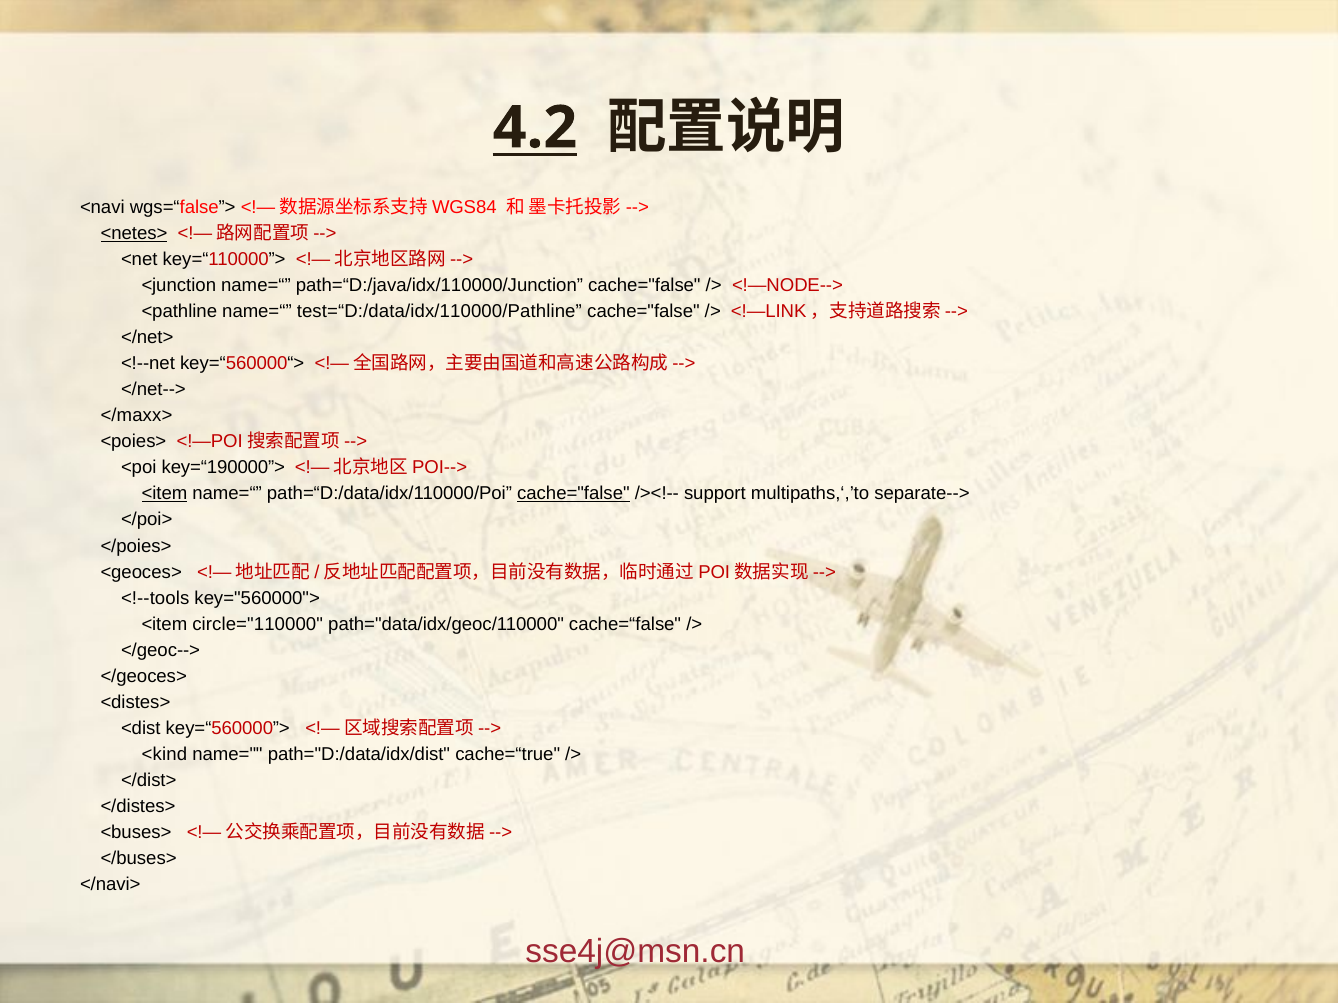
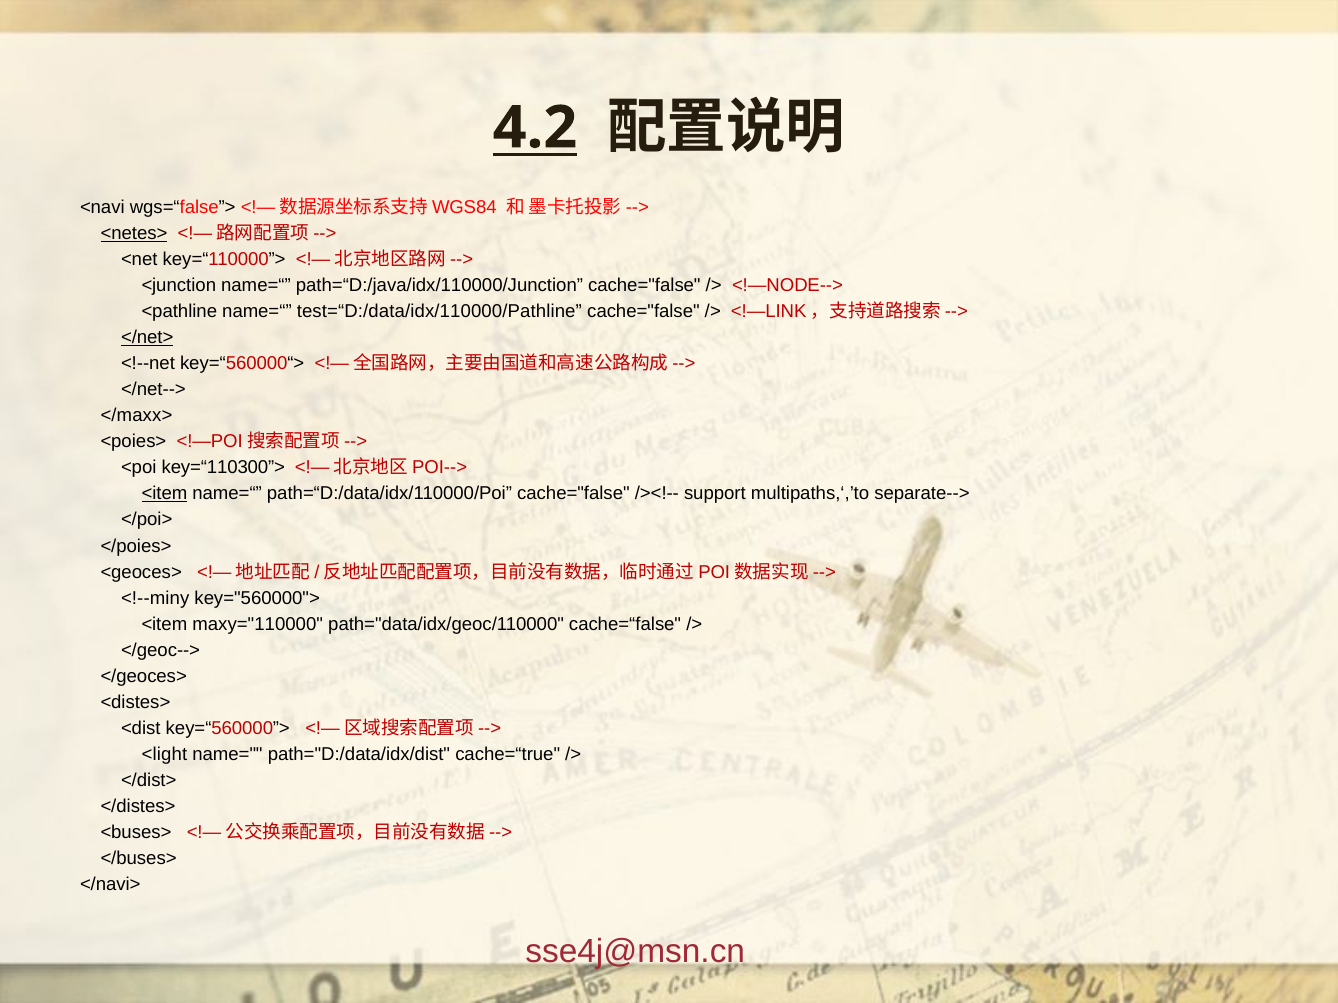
</net> underline: none -> present (147, 338)
key=“190000”>: key=“190000”> -> key=“110300”> (223, 468)
cache="false underline: present -> none (573, 494)
<!--tools: <!--tools -> <!--miny (155, 598)
circle="110000: circle="110000 -> maxy="110000 (258, 624)
<kind: <kind -> <light (164, 755)
